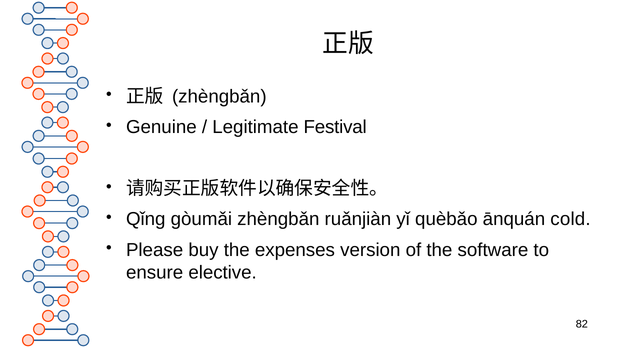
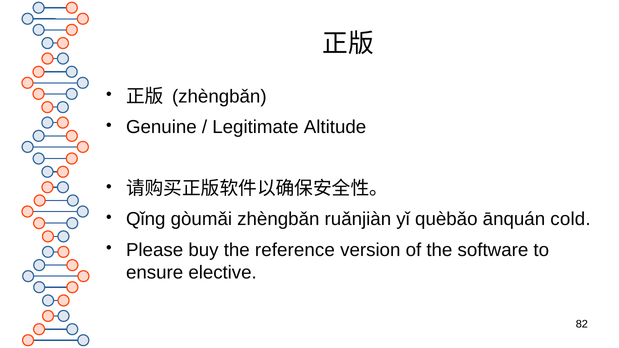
Festival: Festival -> Altitude (335, 127)
expenses: expenses -> reference (295, 250)
